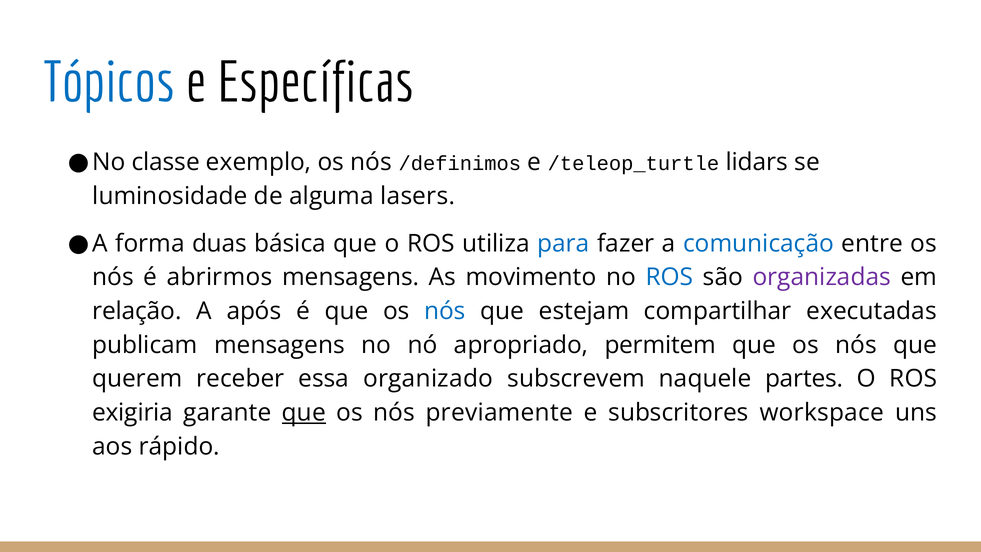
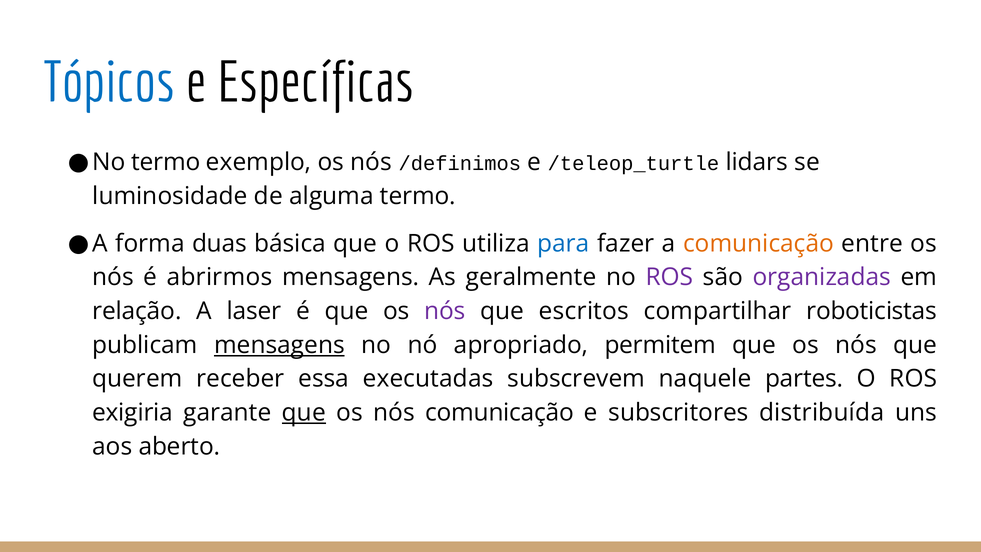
classe: classe -> termo (166, 162)
alguma lasers: lasers -> termo (418, 196)
comunicação colour: blue -> orange (759, 243)
movimento: movimento -> geralmente (531, 277)
ROS colour: blue -> purple (669, 277)
após: após -> laser (254, 311)
nós colour: blue -> purple (445, 311)
estejam: estejam -> escritos (584, 311)
executadas: executadas -> roboticistas (872, 311)
mensagens underline: none -> present (279, 345)
organizado: organizado -> executadas (428, 379)
nós previamente: previamente -> comunicação (500, 413)
workspace: workspace -> distribuída (822, 413)
rápido: rápido -> aberto (179, 446)
